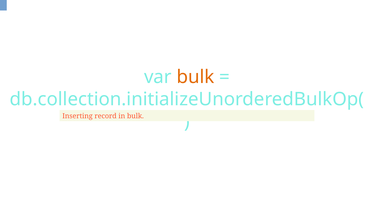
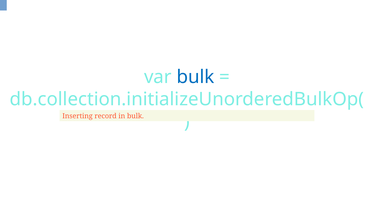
bulk colour: orange -> blue (195, 77)
